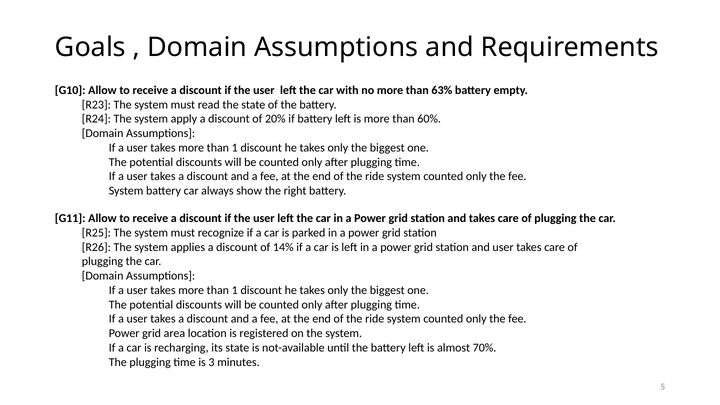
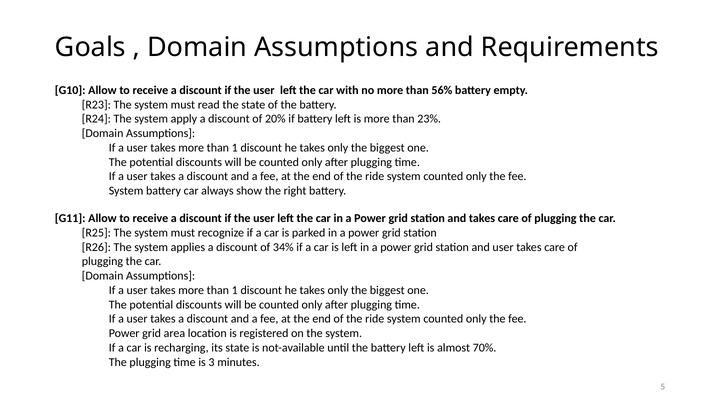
63%: 63% -> 56% (442, 90)
60%: 60% -> 23% (429, 119)
14%: 14% -> 34% (283, 247)
